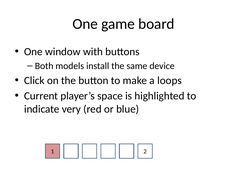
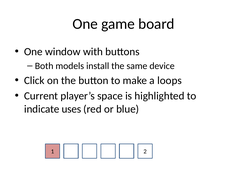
very: very -> uses (71, 109)
